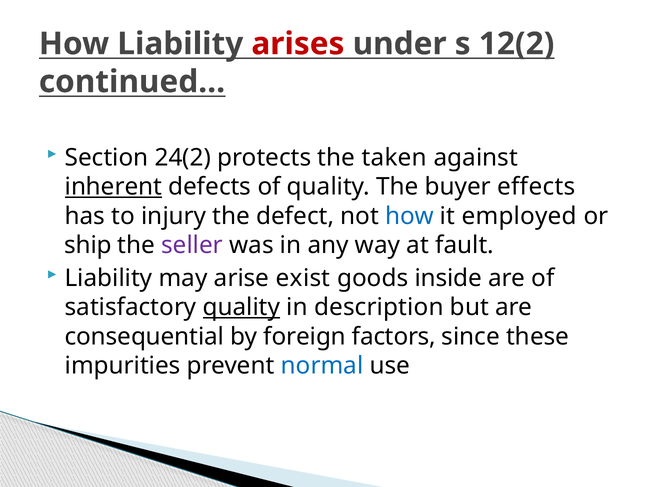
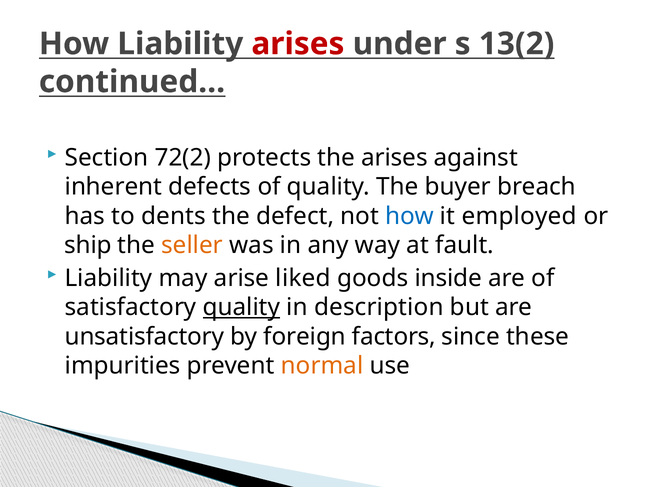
12(2: 12(2 -> 13(2 (517, 44)
24(2: 24(2 -> 72(2 (183, 157)
the taken: taken -> arises (395, 157)
inherent underline: present -> none (113, 187)
effects: effects -> breach (536, 187)
injury: injury -> dents (174, 216)
seller colour: purple -> orange (192, 245)
exist: exist -> liked (303, 278)
consequential: consequential -> unsatisfactory (144, 336)
normal colour: blue -> orange (322, 366)
